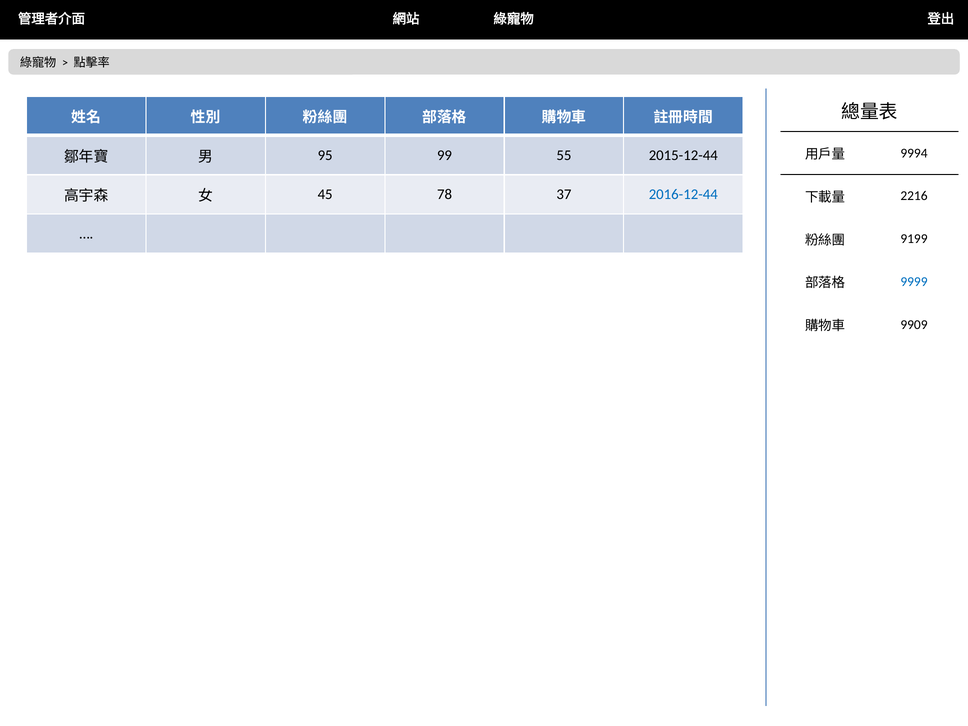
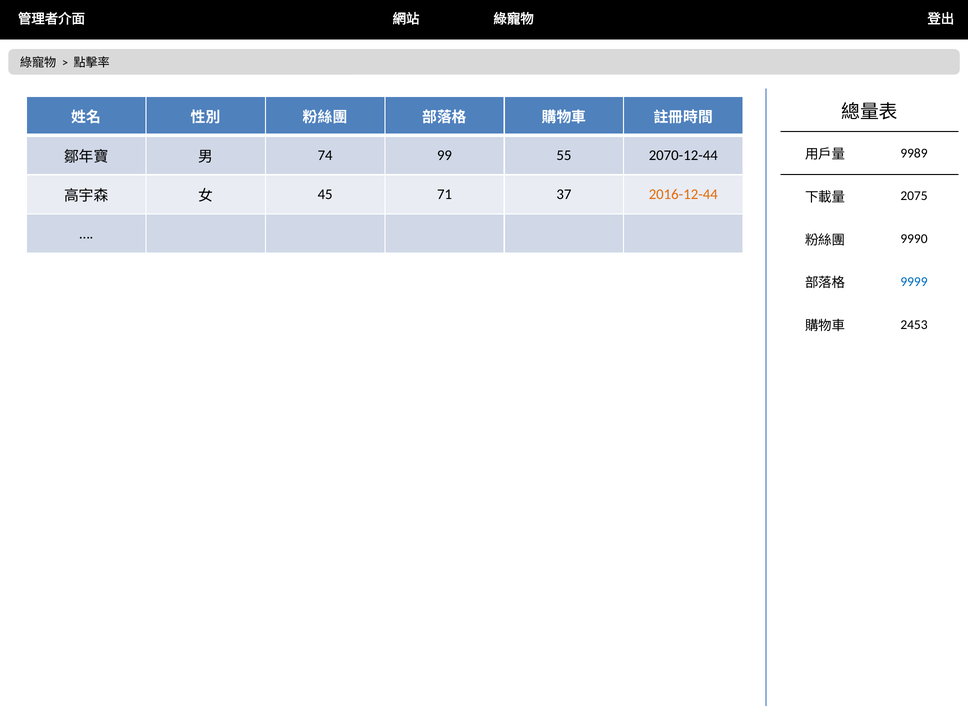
9994: 9994 -> 9989 (914, 153)
95: 95 -> 74 (325, 155)
2015-12-44: 2015-12-44 -> 2070-12-44 (683, 155)
78: 78 -> 71 (445, 195)
2016-12-44 colour: blue -> orange (683, 195)
2216: 2216 -> 2075 (914, 196)
9199: 9199 -> 9990 (914, 239)
9909: 9909 -> 2453 (914, 325)
